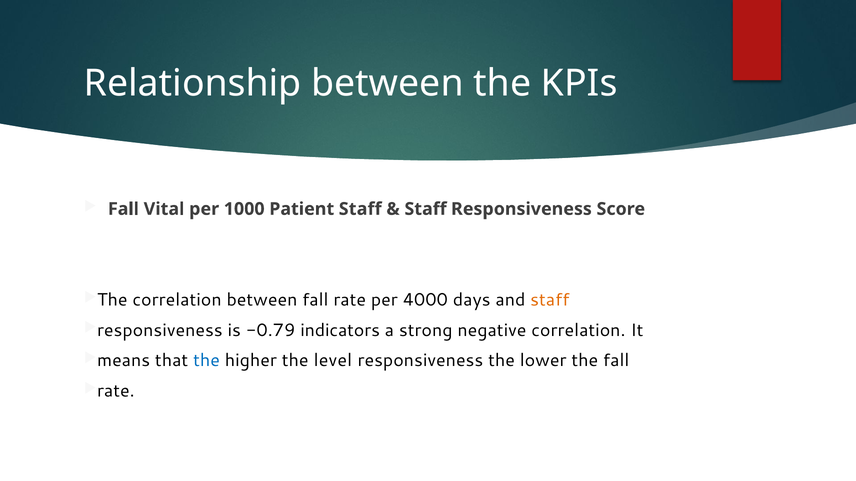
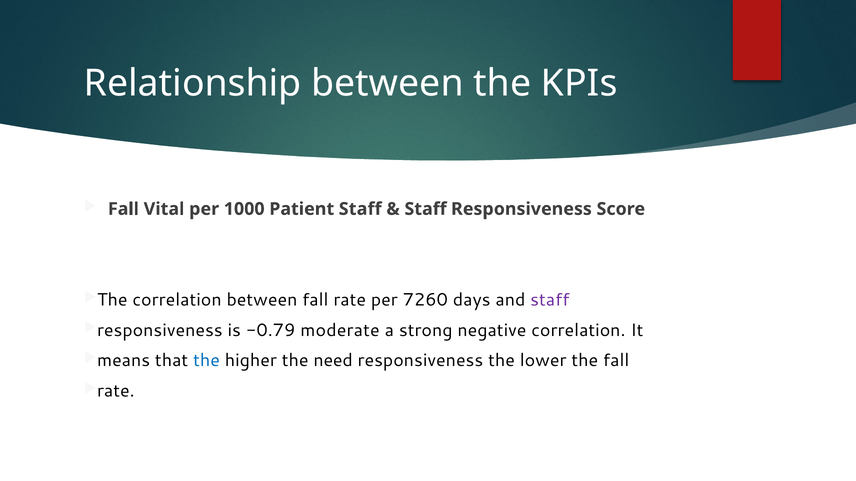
4000: 4000 -> 7260 (425, 300)
staff colour: orange -> purple (550, 300)
indicators: indicators -> moderate (340, 331)
level: level -> need (333, 361)
